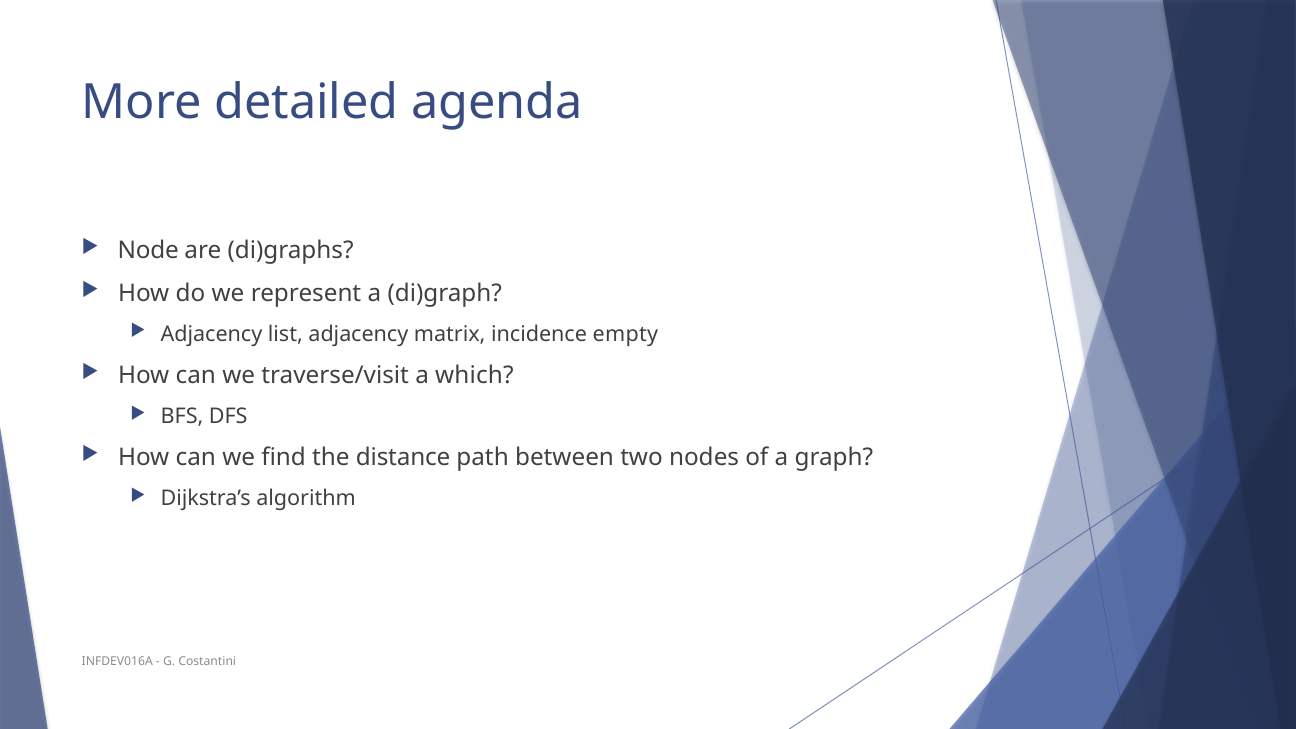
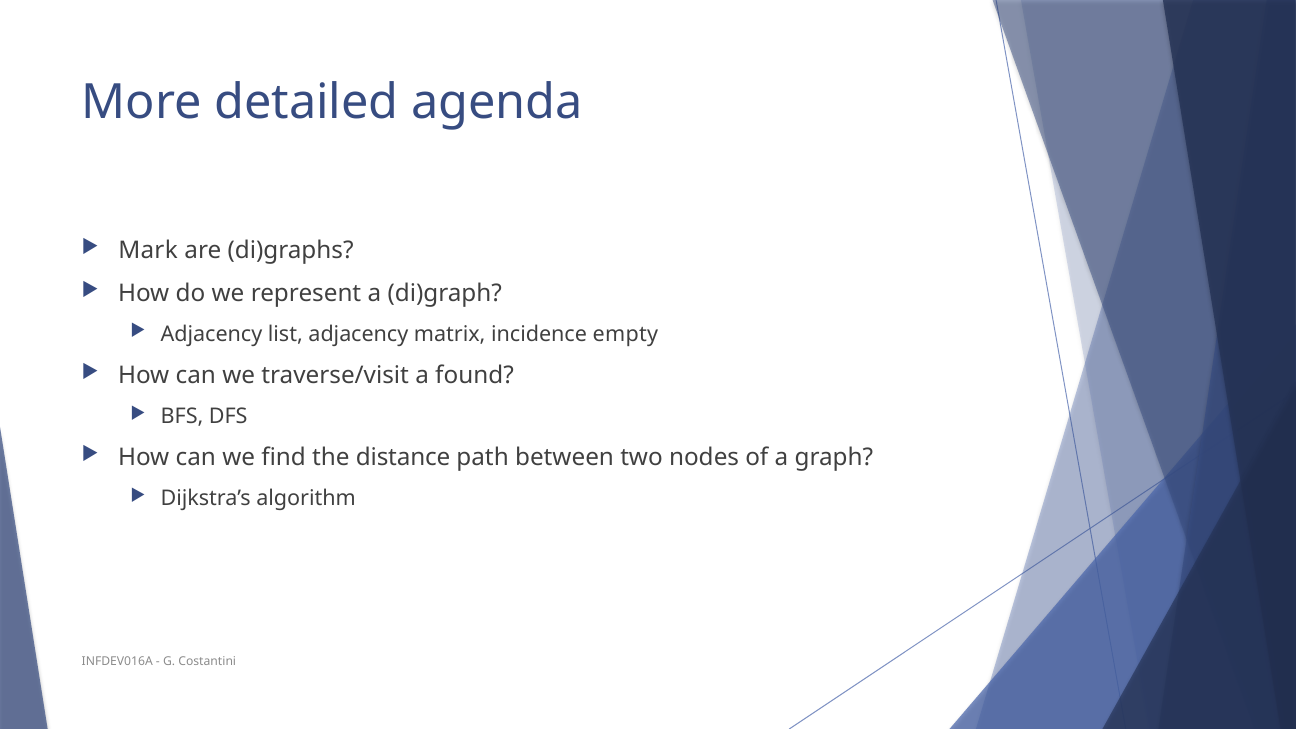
Node: Node -> Mark (148, 251)
which: which -> found (475, 376)
